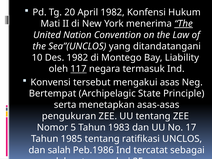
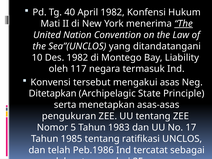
20: 20 -> 40 (70, 12)
117 underline: present -> none (79, 69)
Bertempat: Bertempat -> Ditetapkan (53, 94)
dan salah: salah -> telah (59, 150)
